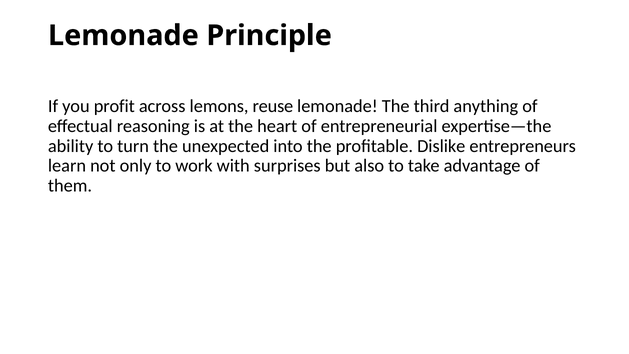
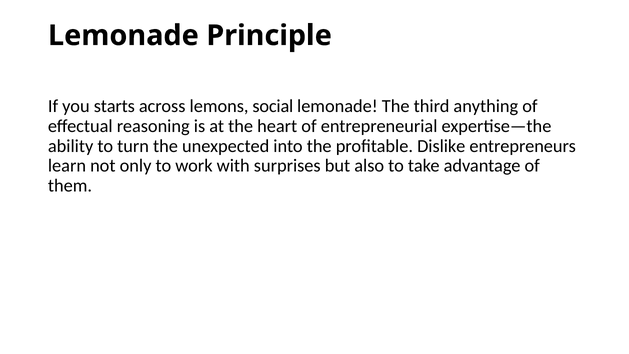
profit: profit -> starts (114, 106)
reuse: reuse -> social (273, 106)
